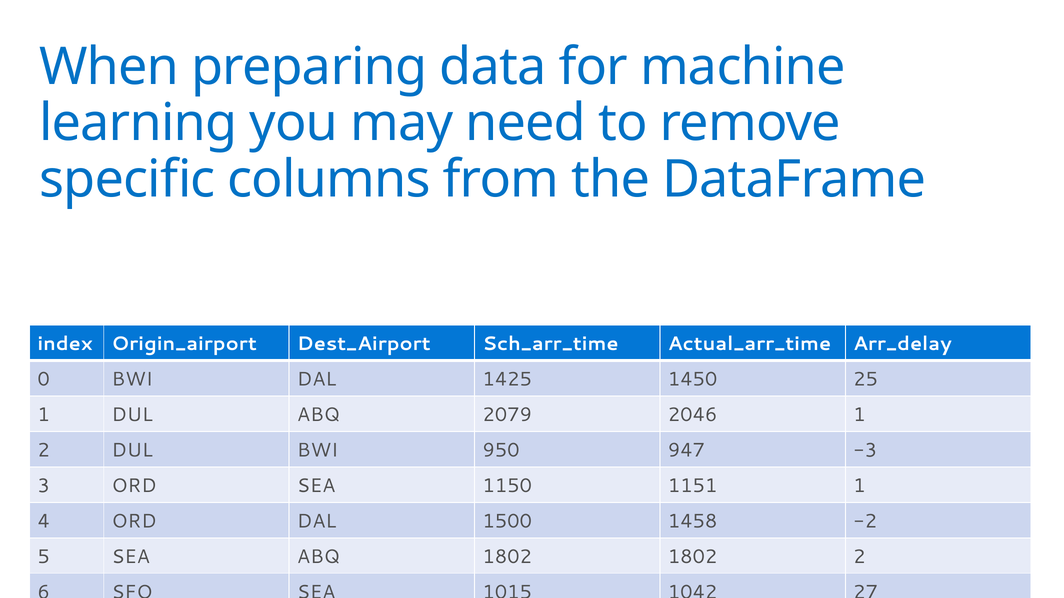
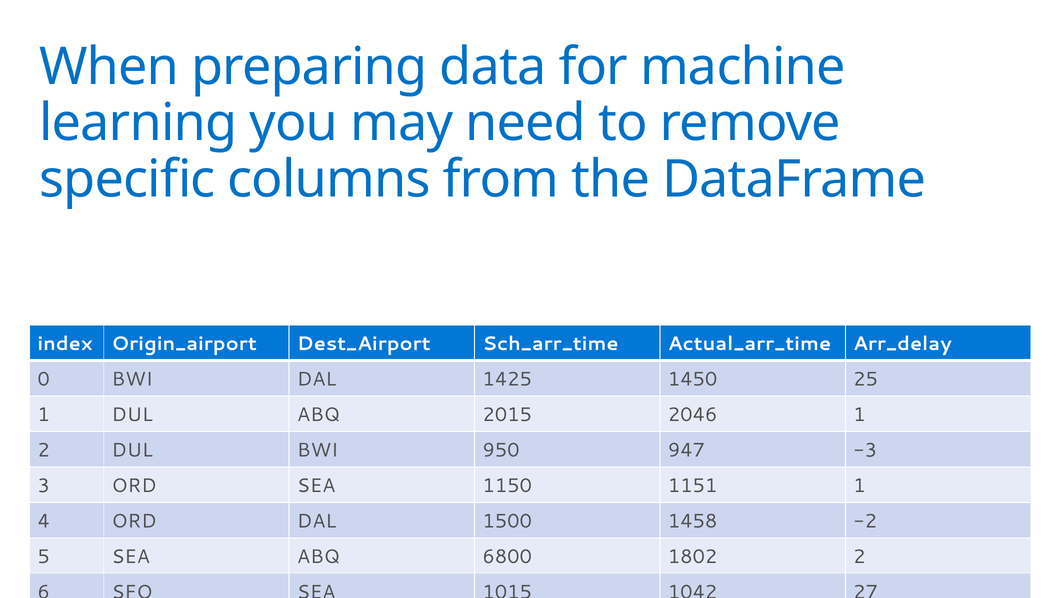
2079: 2079 -> 2015 (507, 415)
ABQ 1802: 1802 -> 6800 (507, 557)
